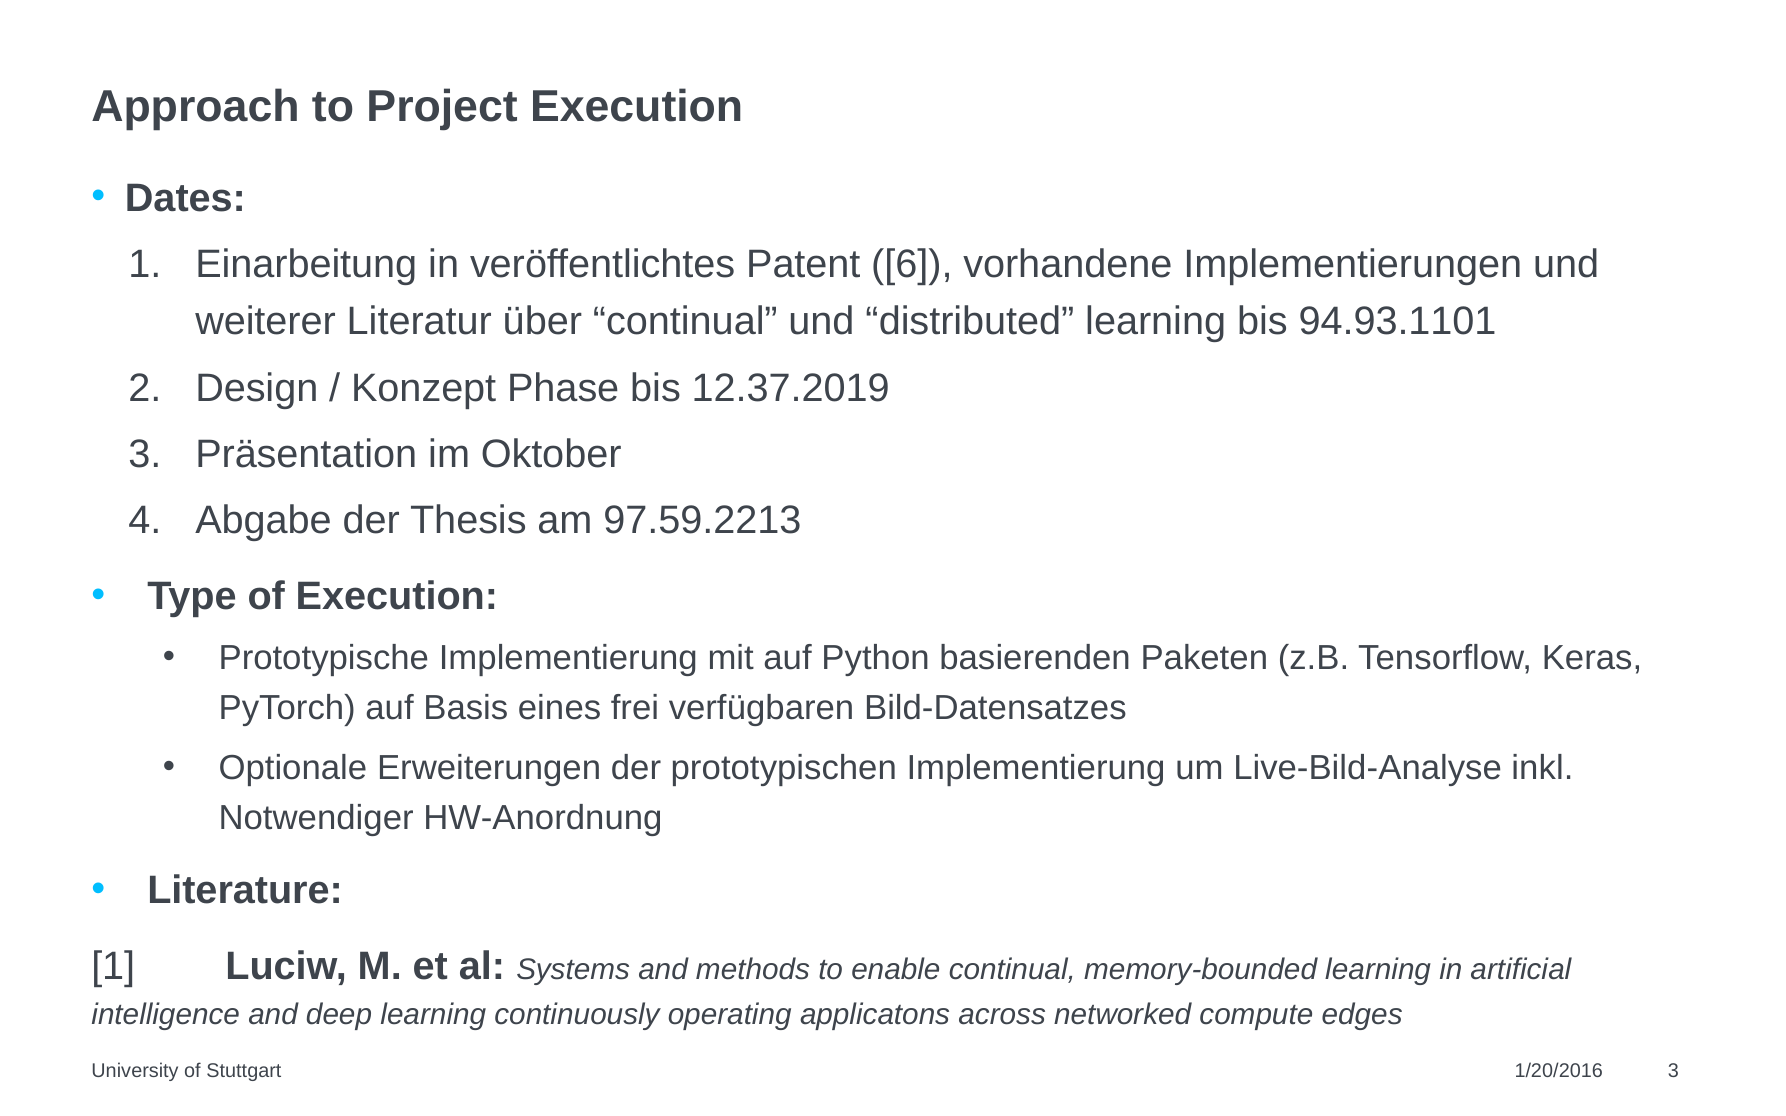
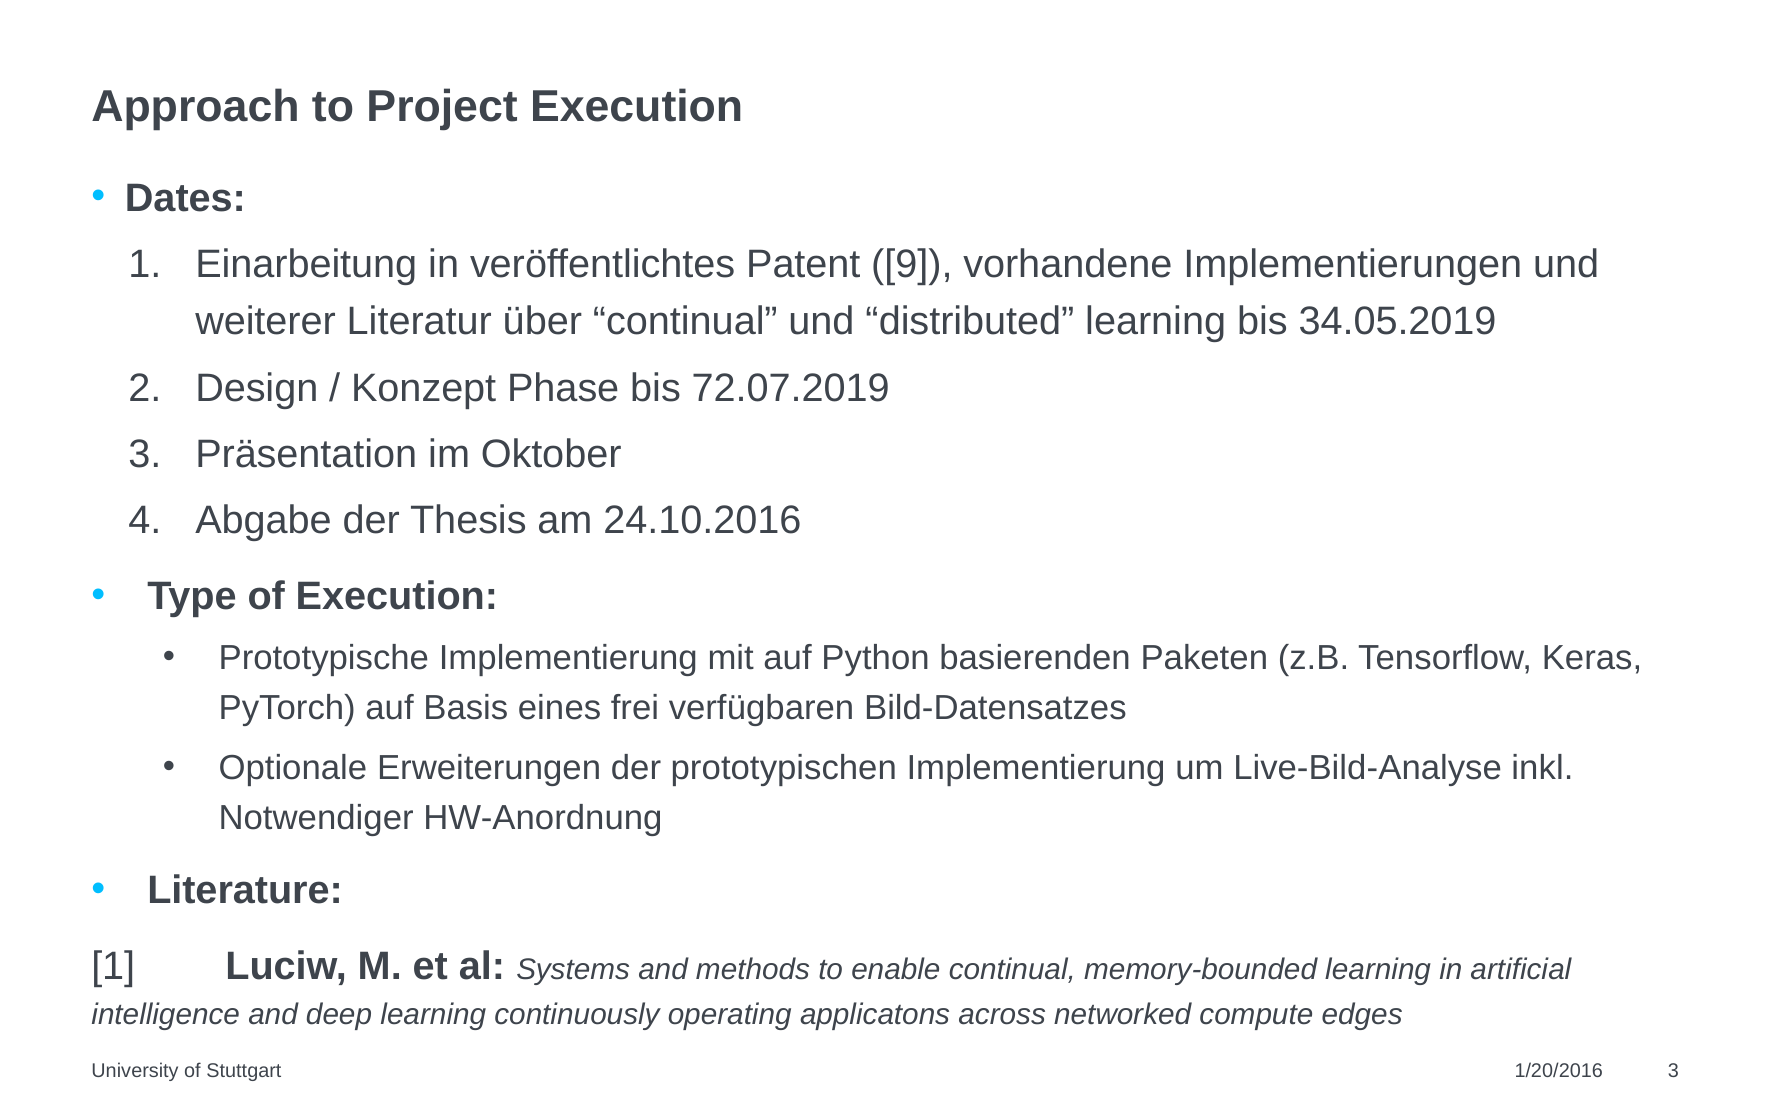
6: 6 -> 9 (912, 265)
94.93.1101: 94.93.1101 -> 34.05.2019 (1398, 322)
12.37.2019: 12.37.2019 -> 72.07.2019 (791, 388)
97.59.2213: 97.59.2213 -> 24.10.2016 (702, 521)
